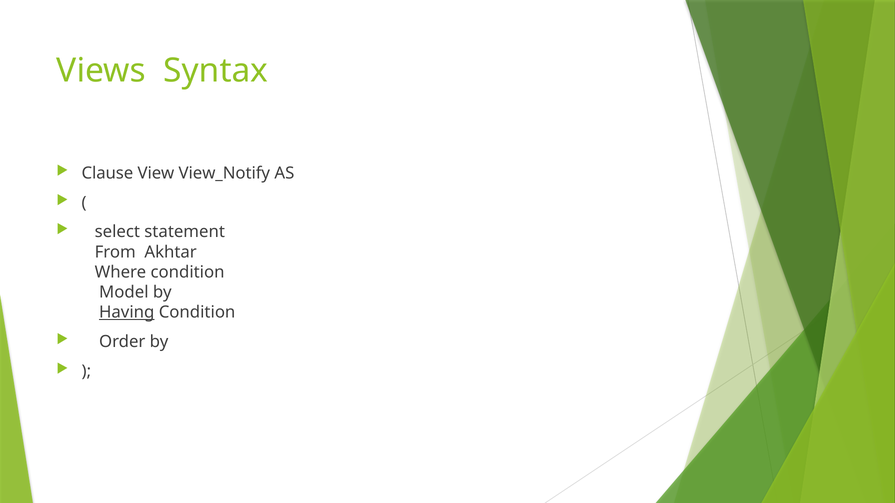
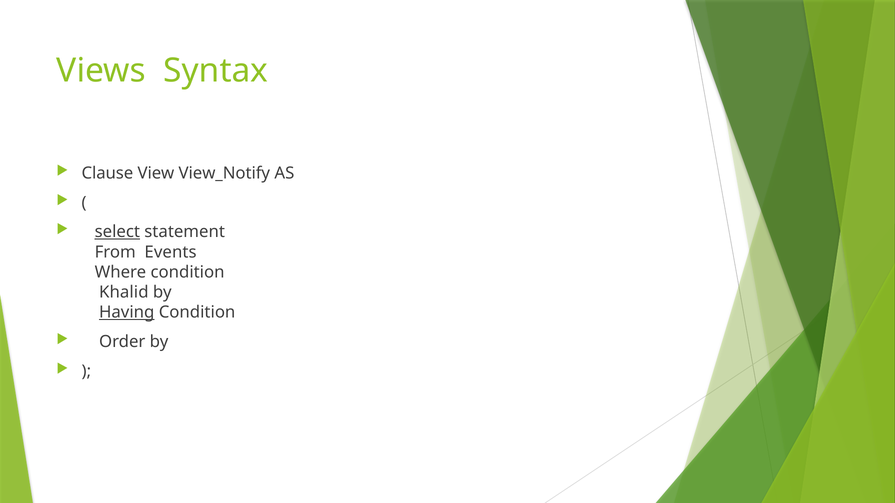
select underline: none -> present (117, 232)
Akhtar: Akhtar -> Events (171, 252)
Model: Model -> Khalid (124, 293)
